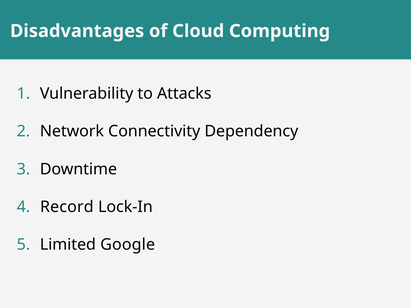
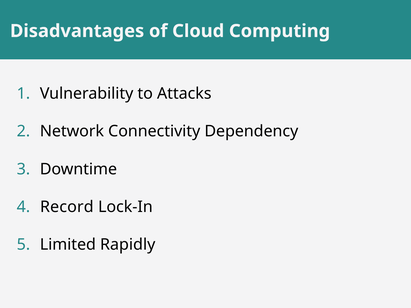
Google: Google -> Rapidly (128, 245)
